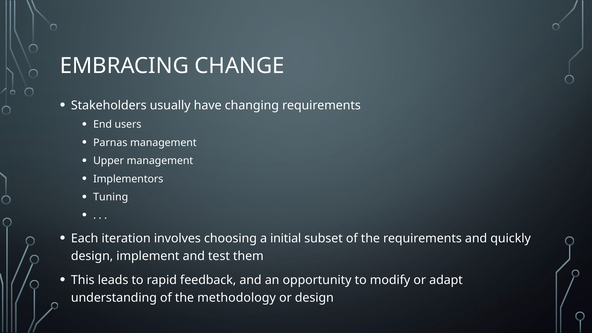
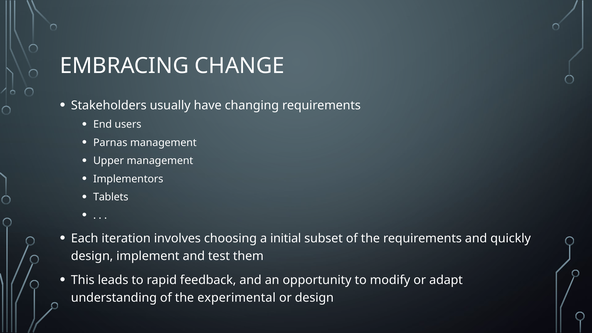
Tuning: Tuning -> Tablets (111, 197)
methodology: methodology -> experimental (237, 298)
